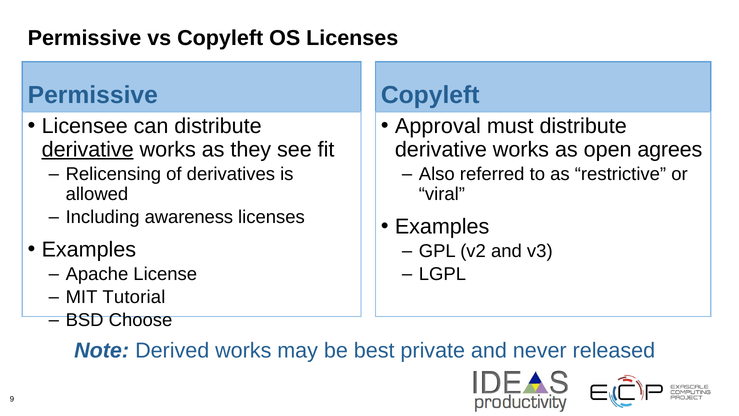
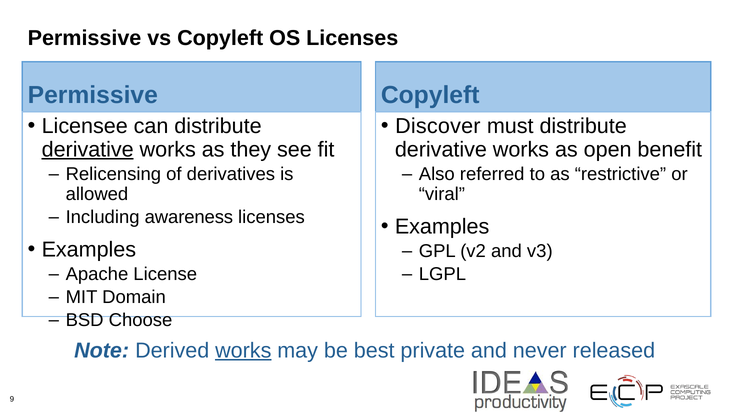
Approval: Approval -> Discover (438, 126)
agrees: agrees -> benefit (670, 149)
Tutorial: Tutorial -> Domain (134, 297)
works underline: none -> present (243, 350)
